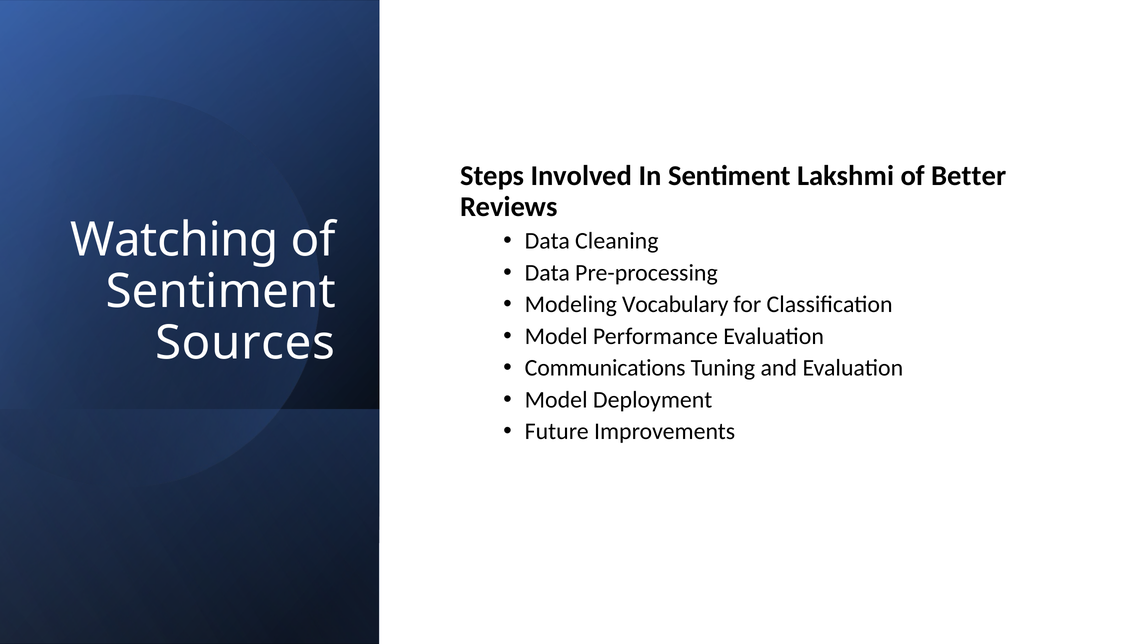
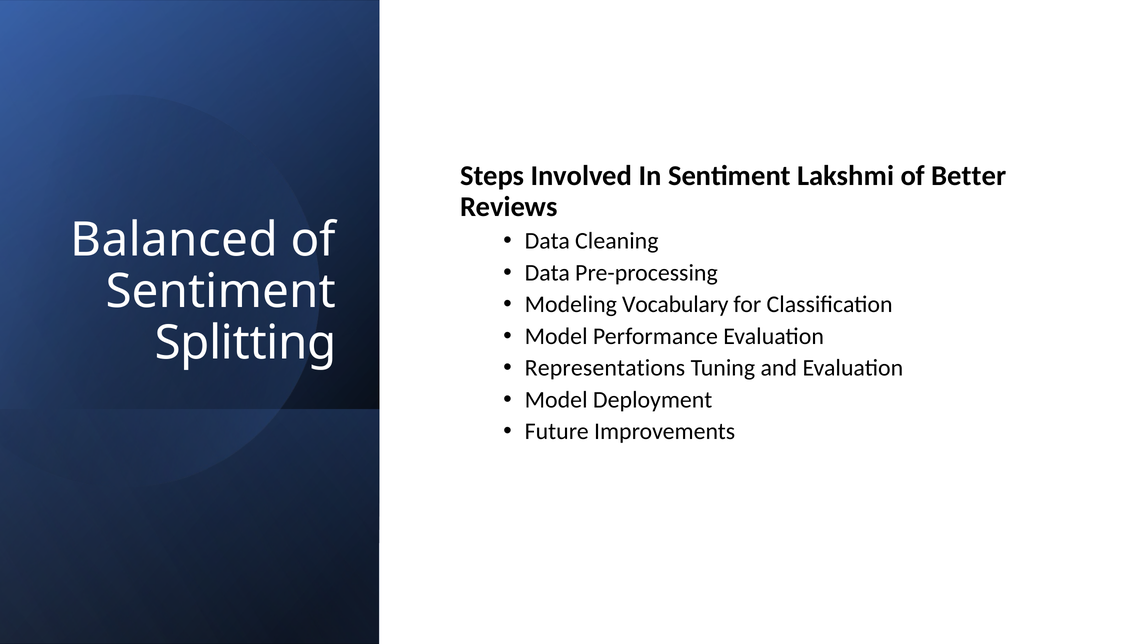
Watching: Watching -> Balanced (174, 240)
Sources: Sources -> Splitting (246, 343)
Communications: Communications -> Representations (605, 368)
